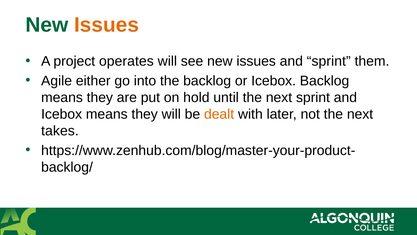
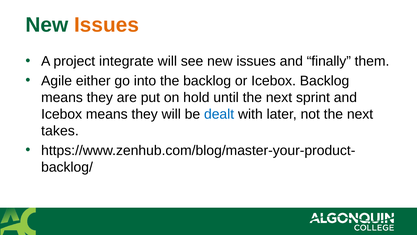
operates: operates -> integrate (126, 61)
and sprint: sprint -> finally (329, 61)
dealt colour: orange -> blue (219, 114)
